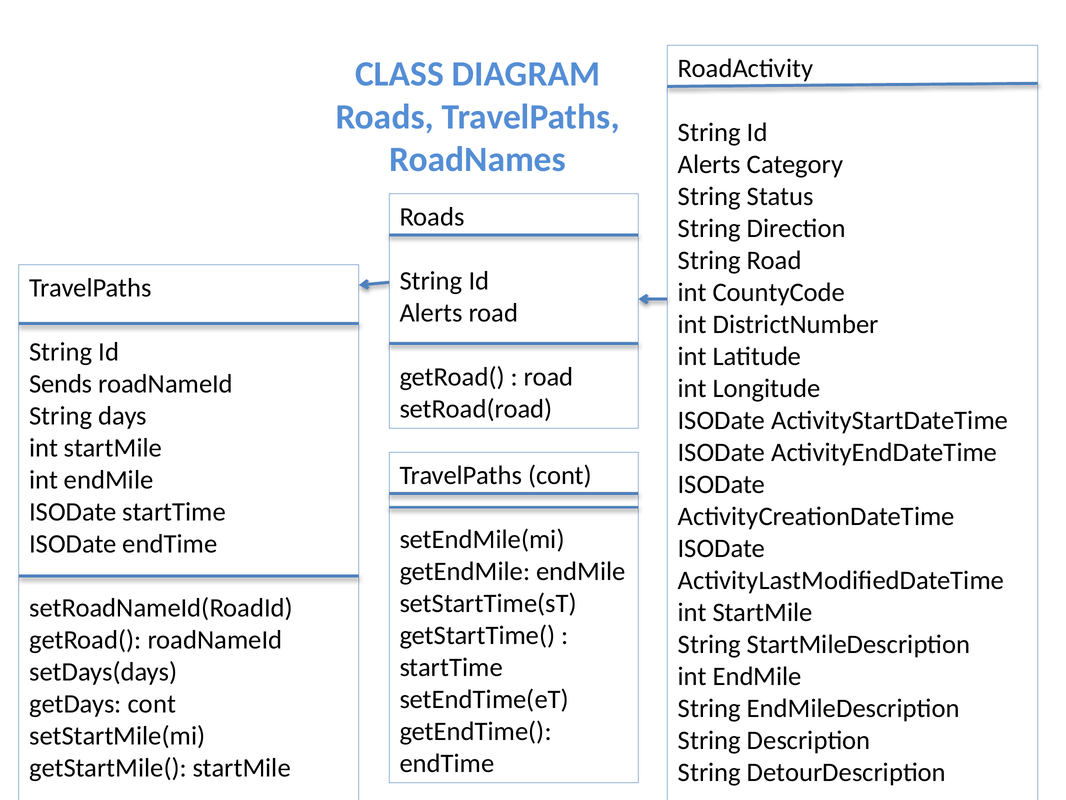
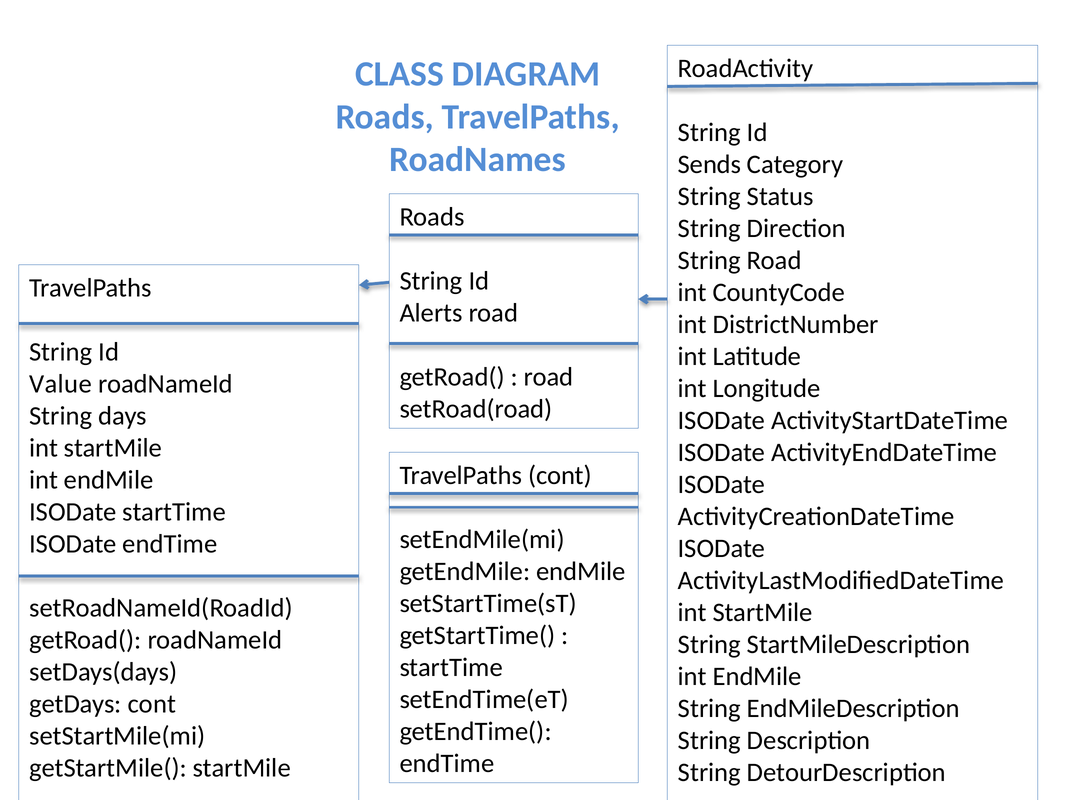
Alerts: Alerts -> Sends (709, 164)
Sends: Sends -> Value (61, 384)
